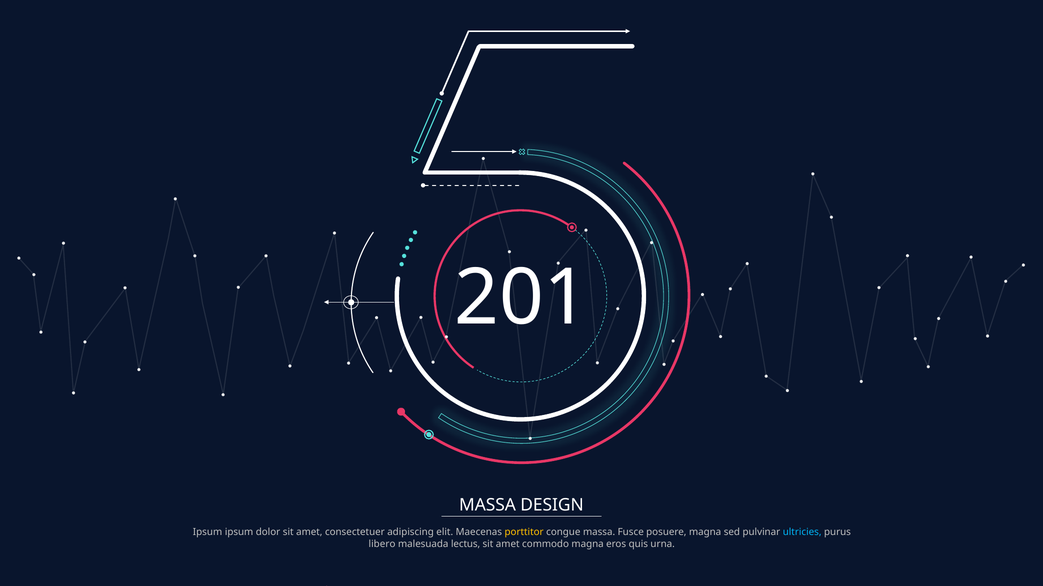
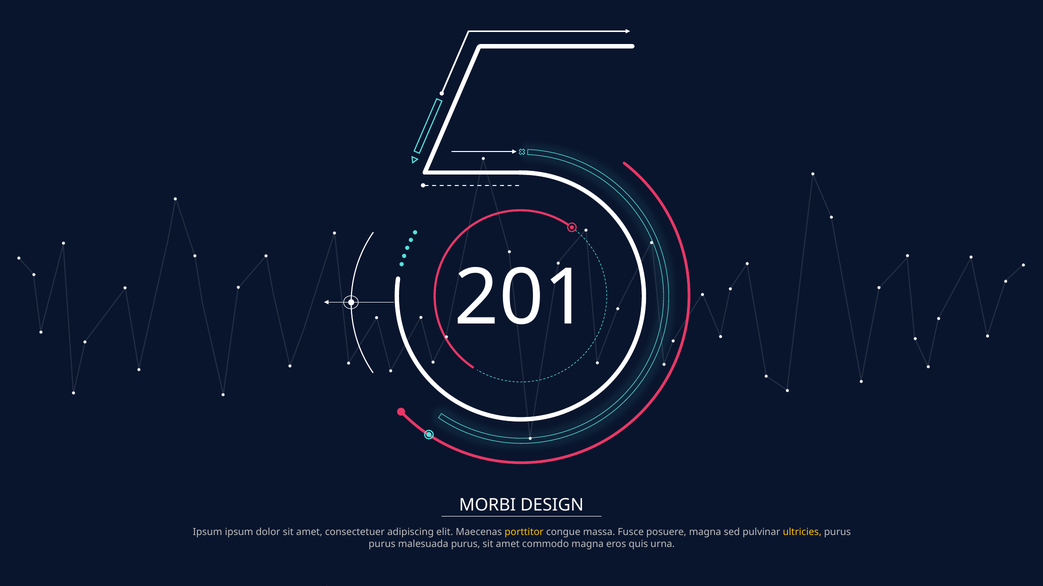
MASSA: MASSA -> MORBI (488, 506)
ultricies colour: light blue -> yellow (802, 533)
libero: libero -> purus (382, 545)
malesuada lectus: lectus -> purus (466, 545)
